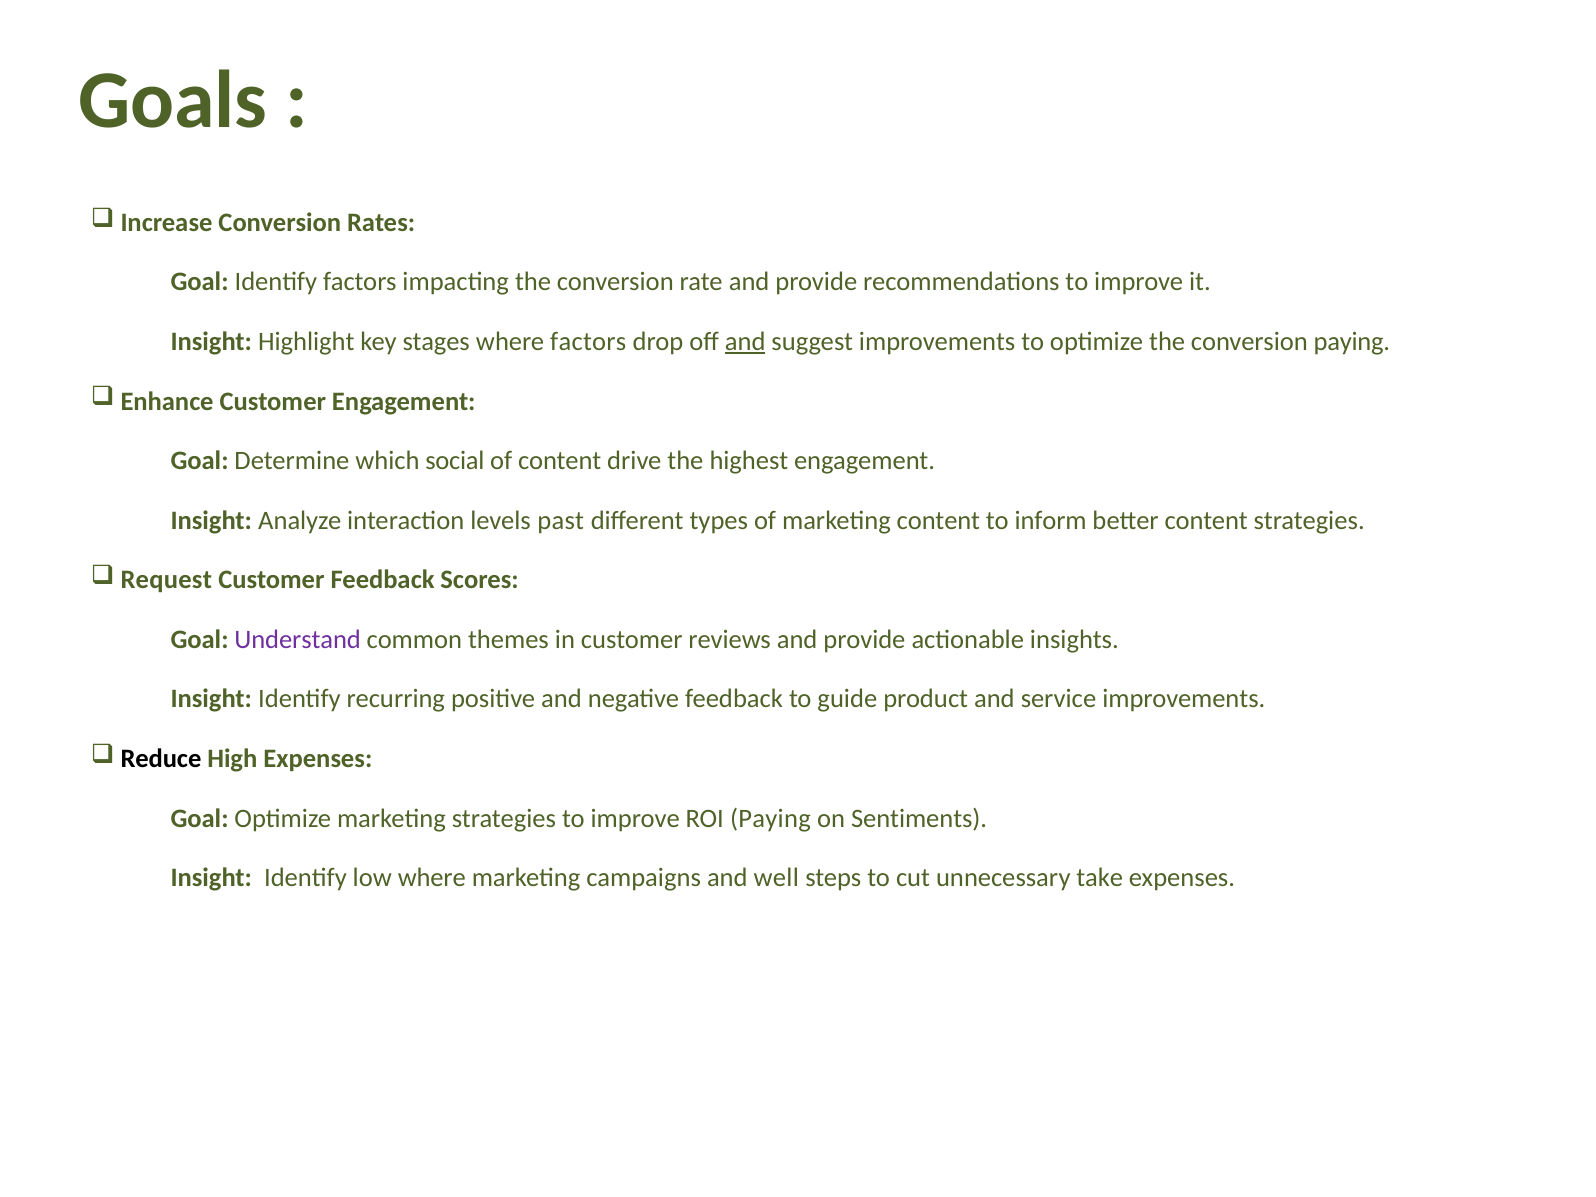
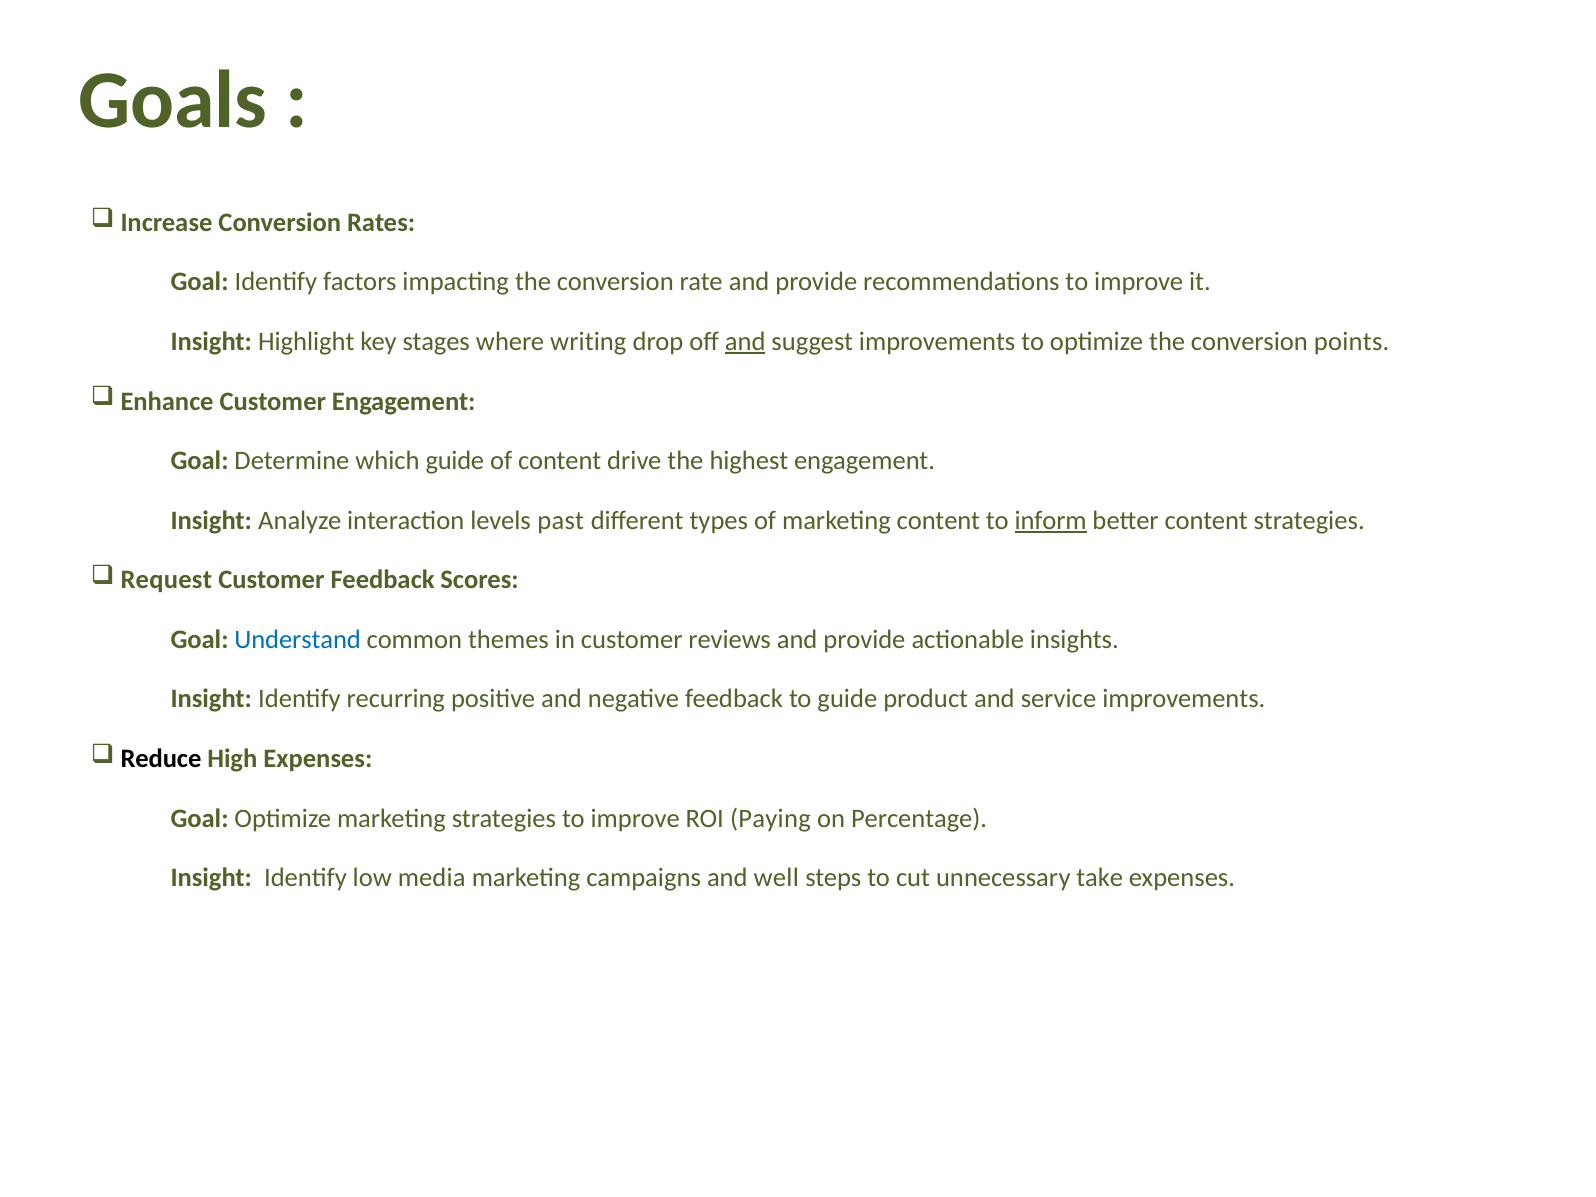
where factors: factors -> writing (588, 342)
conversion paying: paying -> points (1352, 342)
which social: social -> guide (455, 461)
inform underline: none -> present (1051, 520)
Understand colour: purple -> blue (298, 640)
Sentiments: Sentiments -> Percentage (919, 818)
low where: where -> media (432, 878)
